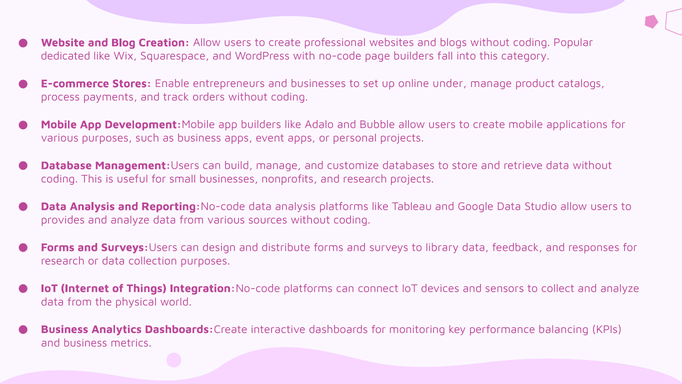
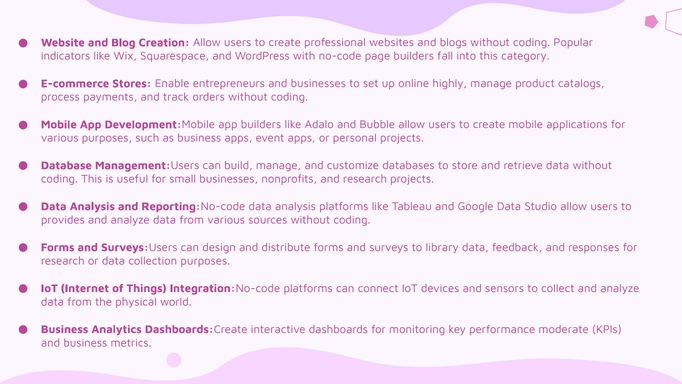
dedicated: dedicated -> indicators (66, 56)
under: under -> highly (450, 83)
balancing: balancing -> moderate (564, 329)
